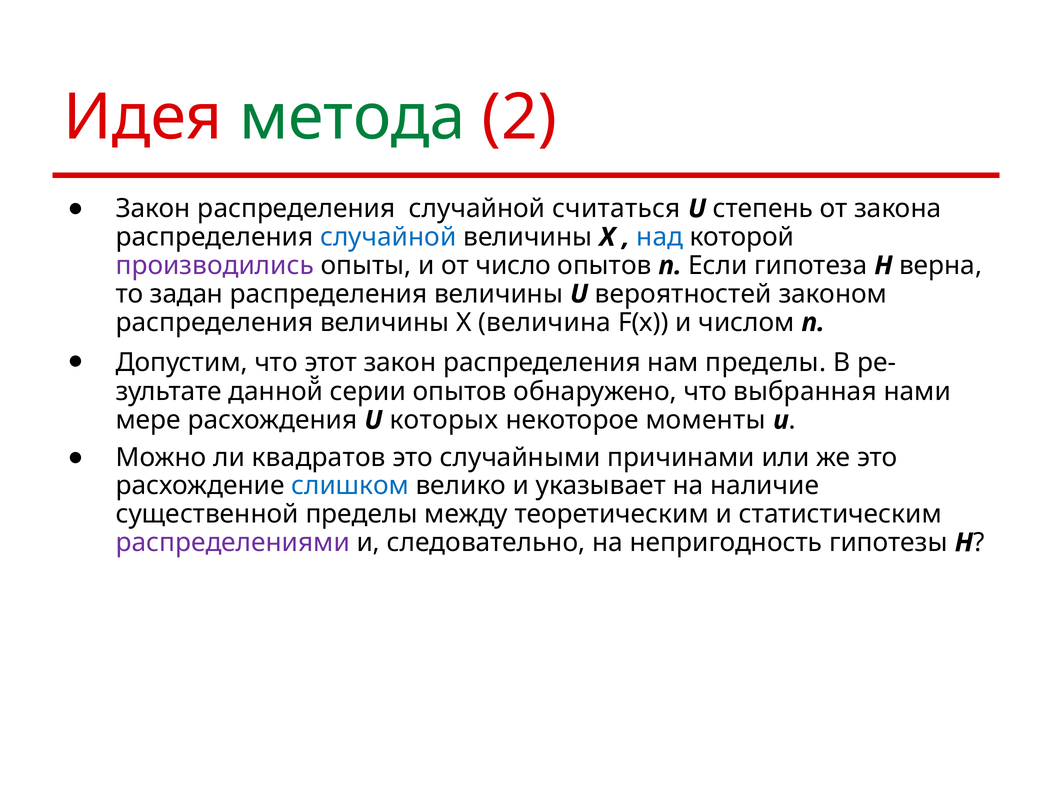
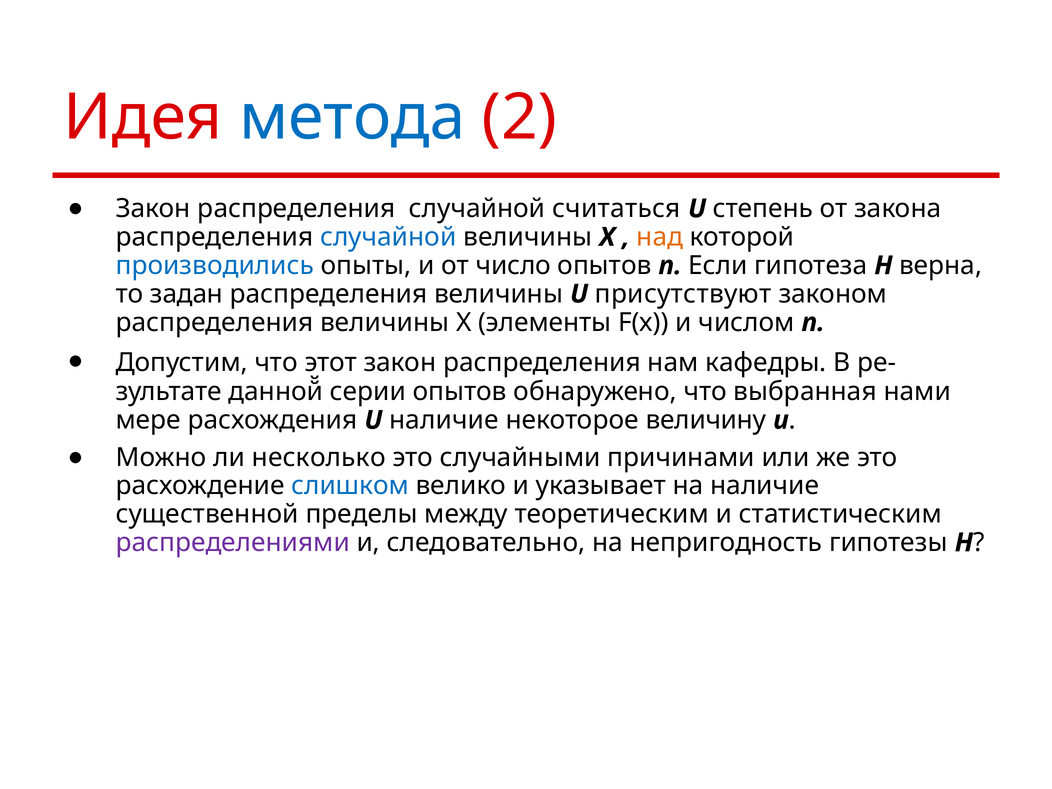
метода colour: green -> blue (352, 117)
над colour: blue -> orange (660, 237)
производились colour: purple -> blue (215, 266)
вероятностей: вероятностей -> присутствуют (683, 294)
величина: величина -> элементы (545, 322)
нам пределы: пределы -> кафедры (766, 363)
U которых: которых -> наличие (444, 420)
моменты: моменты -> величину (706, 420)
квадратов: квадратов -> несколько (319, 457)
